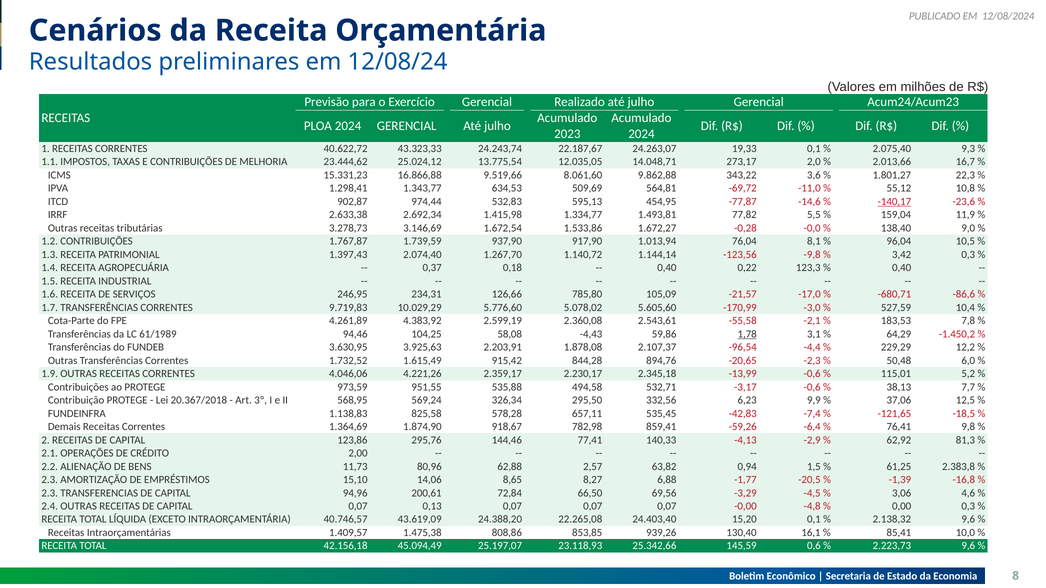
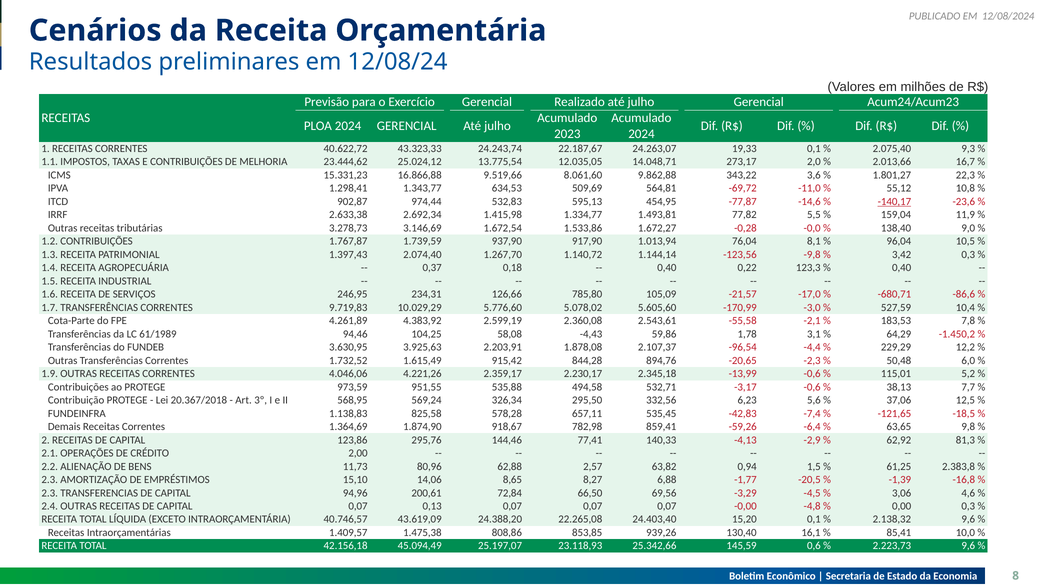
1,78 underline: present -> none (747, 334)
9,9: 9,9 -> 5,6 (814, 400)
76,41: 76,41 -> 63,65 (899, 427)
